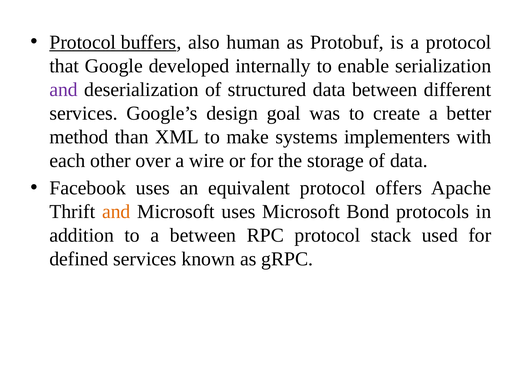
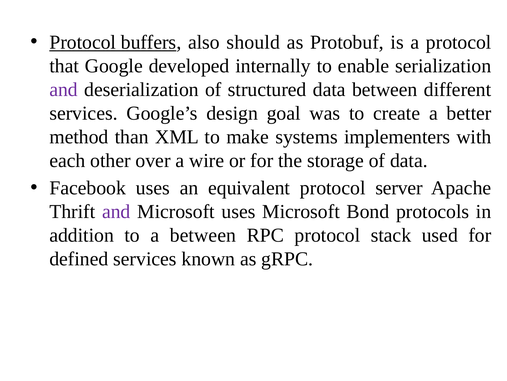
human: human -> should (253, 42)
offers: offers -> server (399, 188)
and colour: orange -> purple (116, 211)
